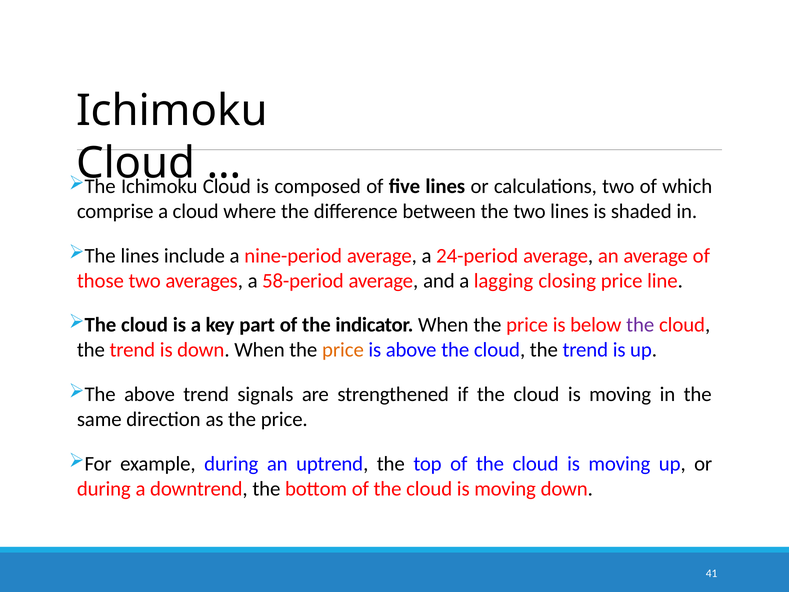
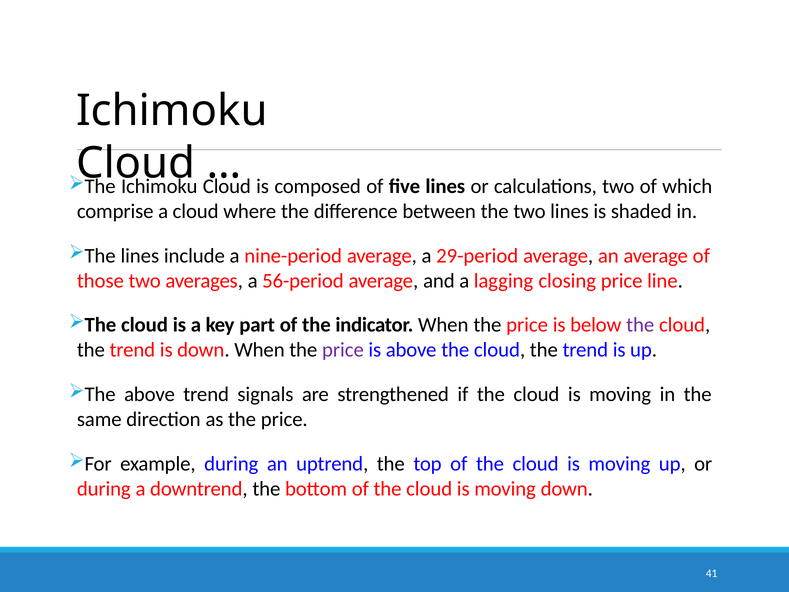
24-period: 24-period -> 29-period (477, 256)
58-period: 58-period -> 56-period (303, 281)
price colour: orange -> purple (343, 350)
